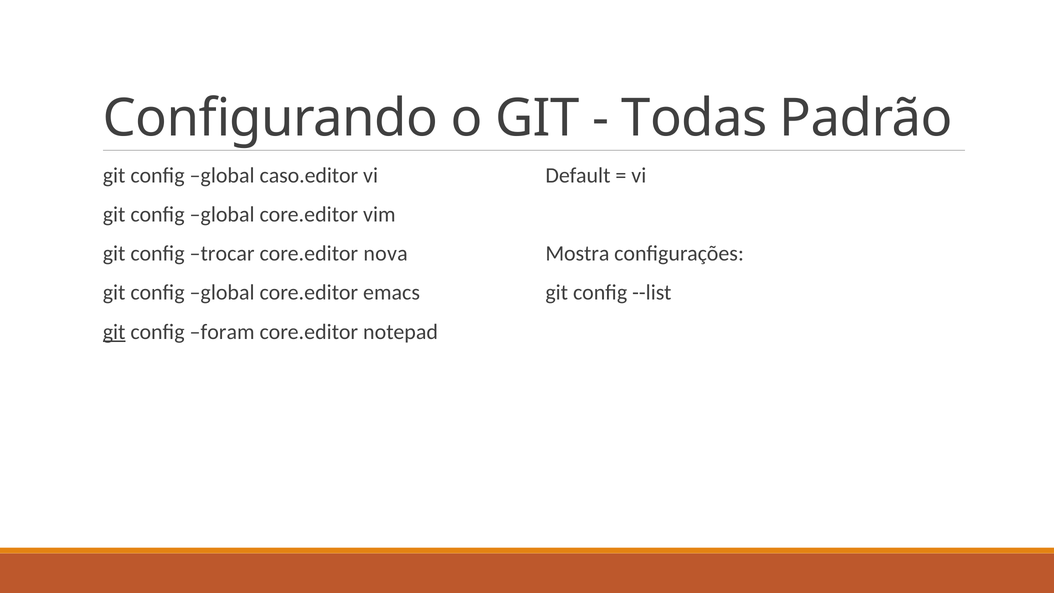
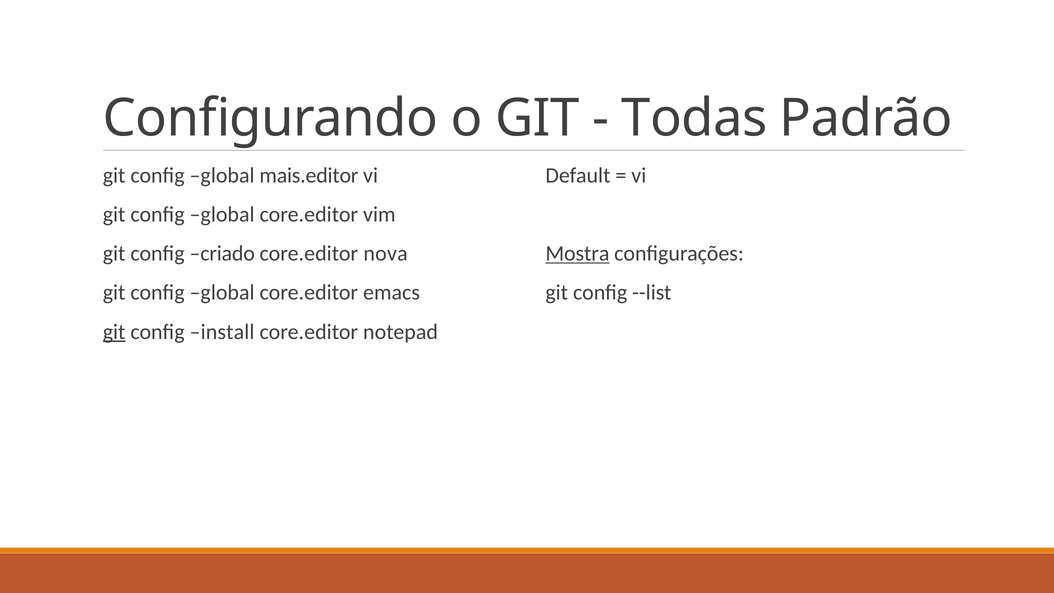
caso.editor: caso.editor -> mais.editor (309, 175)
Mostra underline: none -> present (577, 253)
trocar: trocar -> criado (222, 254)
foram: foram -> install (222, 332)
